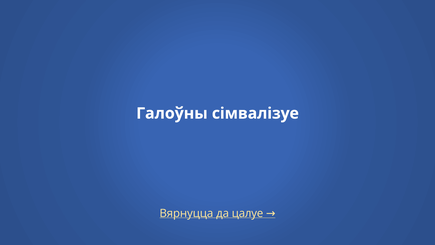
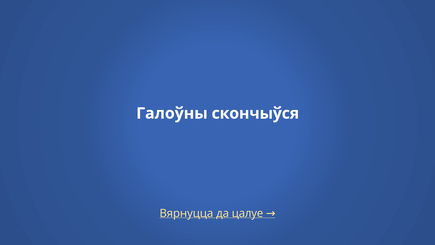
сімвалізуе: сімвалізуе -> скончыўся (255, 113)
